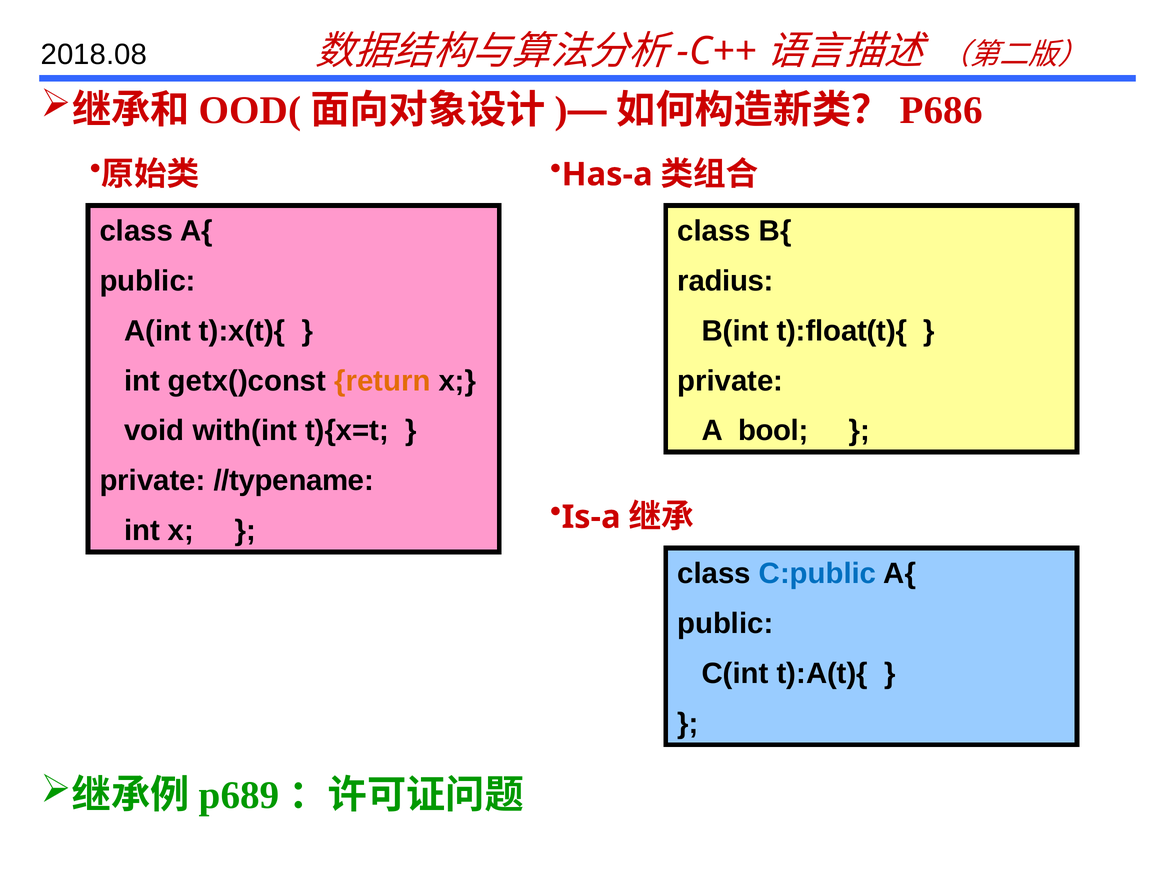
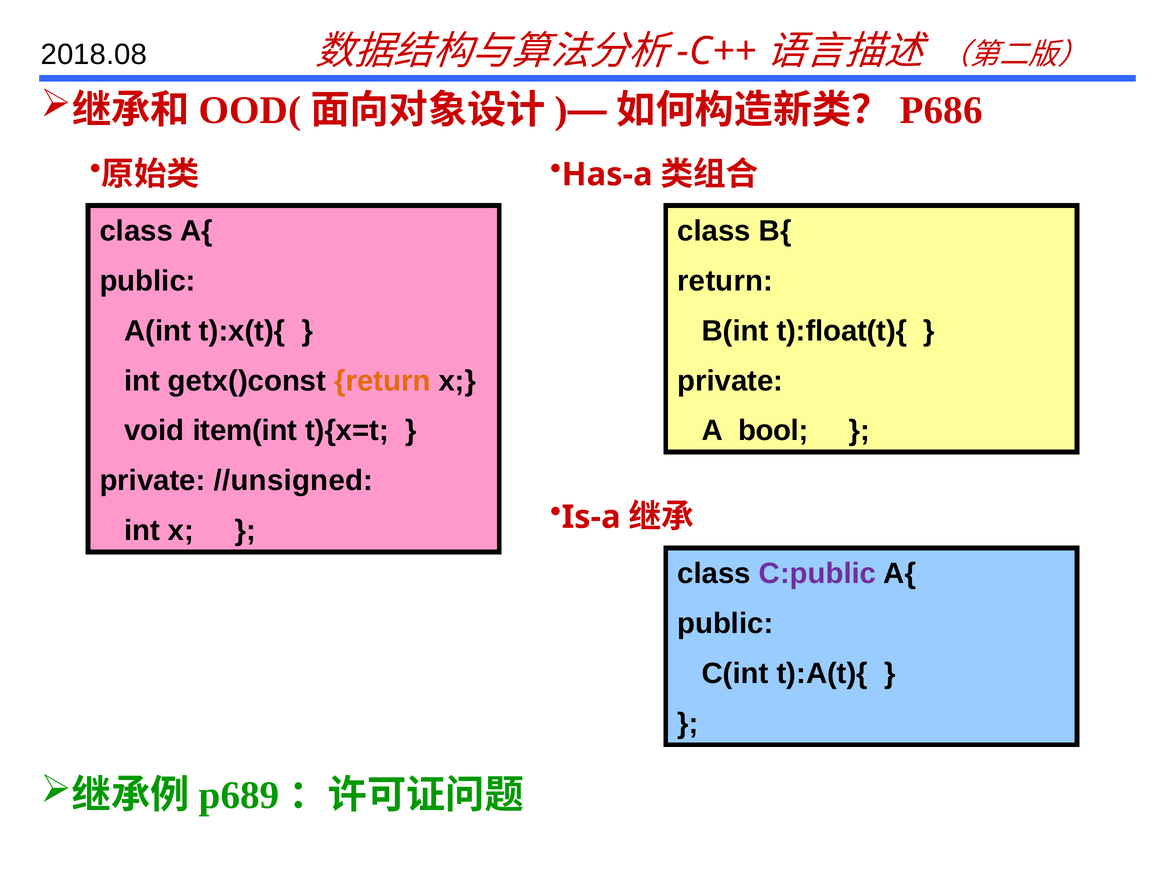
radius: radius -> return (725, 281)
with(int: with(int -> item(int (245, 431)
//typename: //typename -> //unsigned (293, 481)
C:public colour: blue -> purple (818, 574)
